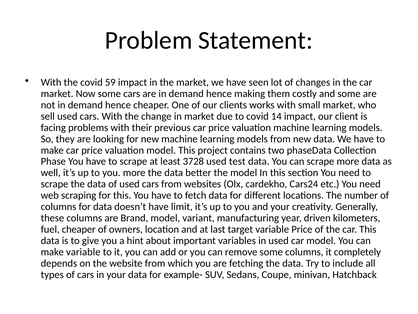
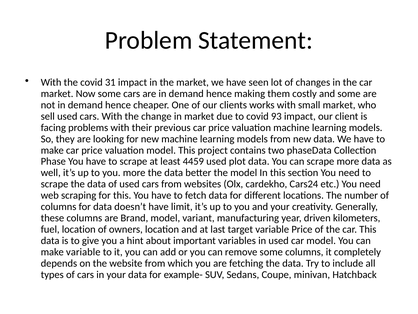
59: 59 -> 31 (110, 82)
14: 14 -> 93 (276, 116)
3728: 3728 -> 4459 (193, 161)
test: test -> plot (237, 161)
fuel cheaper: cheaper -> location (79, 229)
